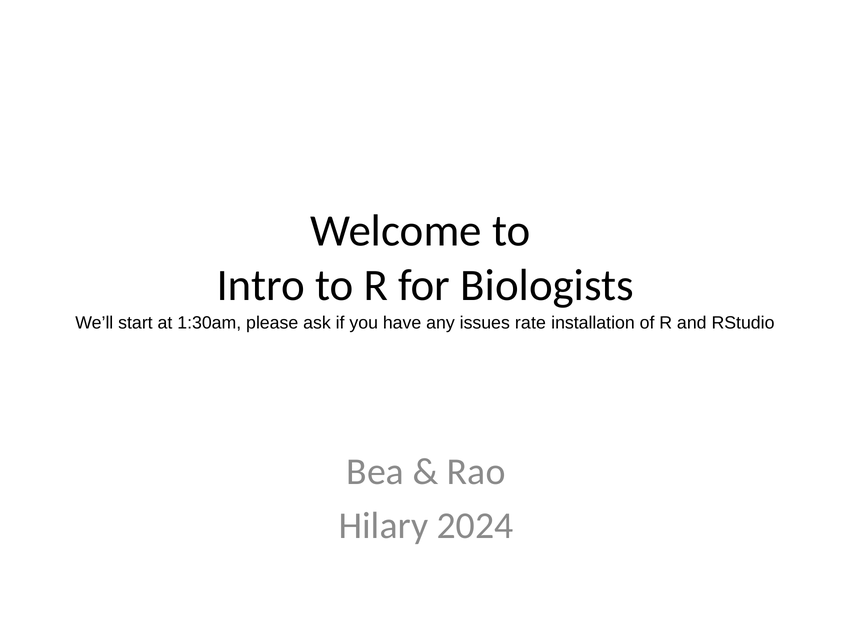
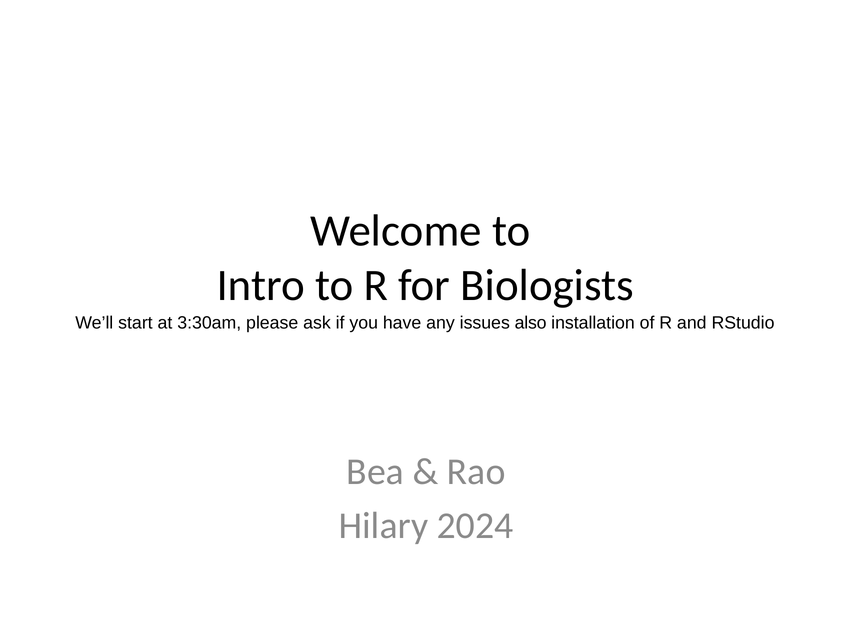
1:30am: 1:30am -> 3:30am (209, 322)
rate: rate -> also (531, 322)
